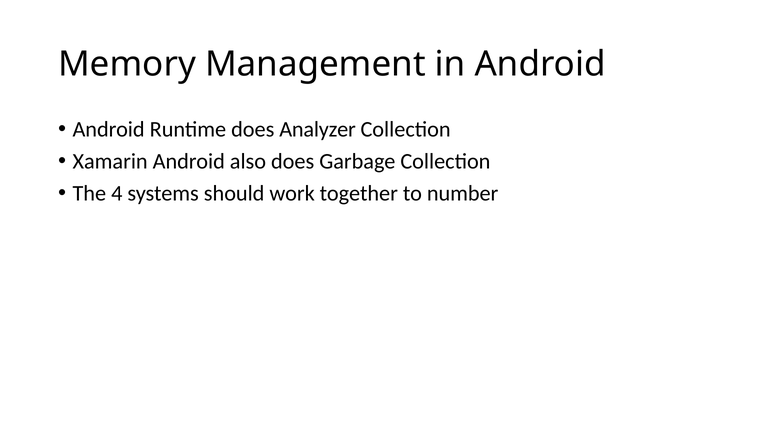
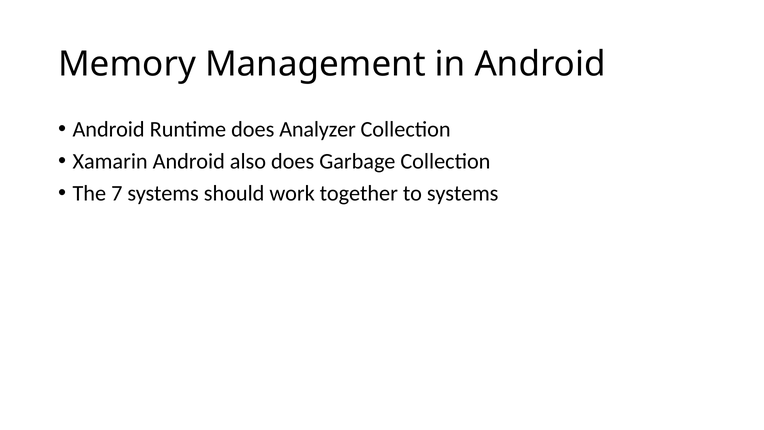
4: 4 -> 7 (117, 193)
to number: number -> systems (463, 193)
